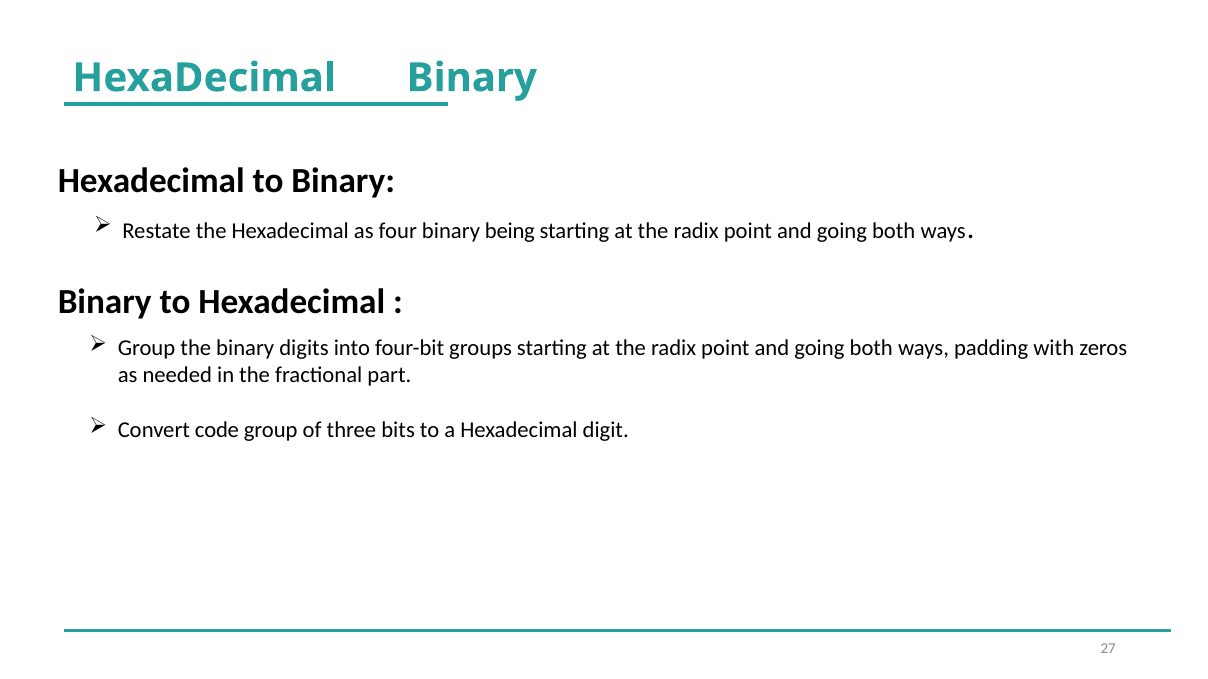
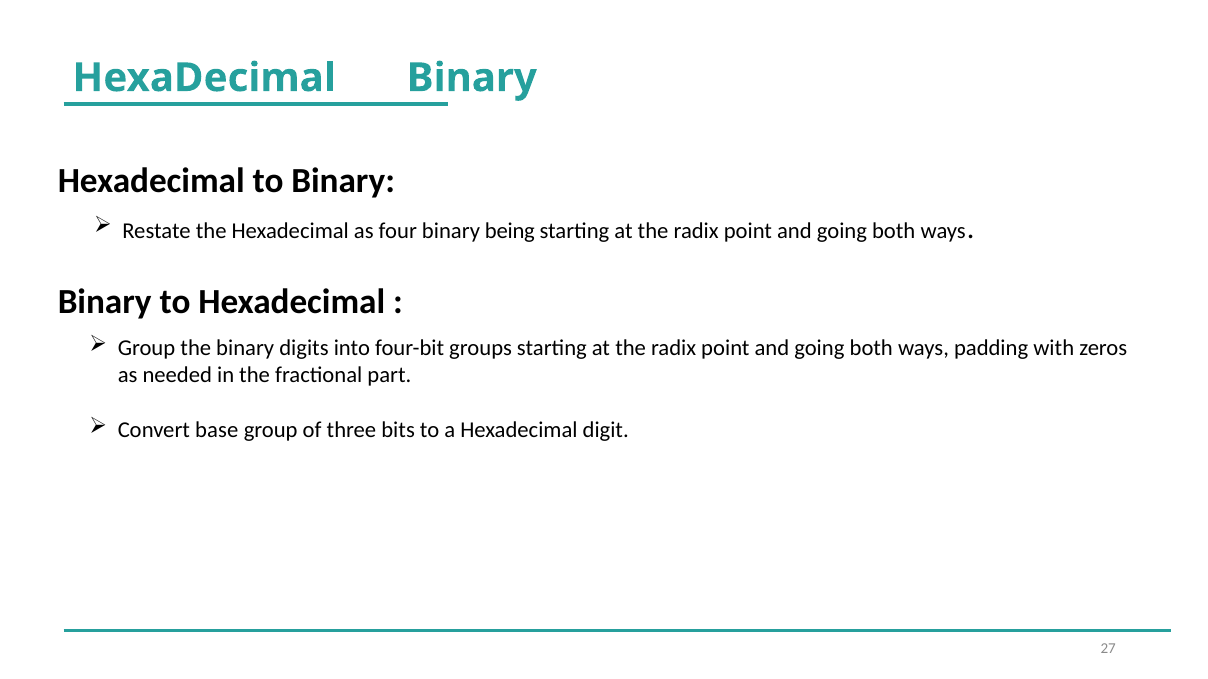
code: code -> base (217, 430)
